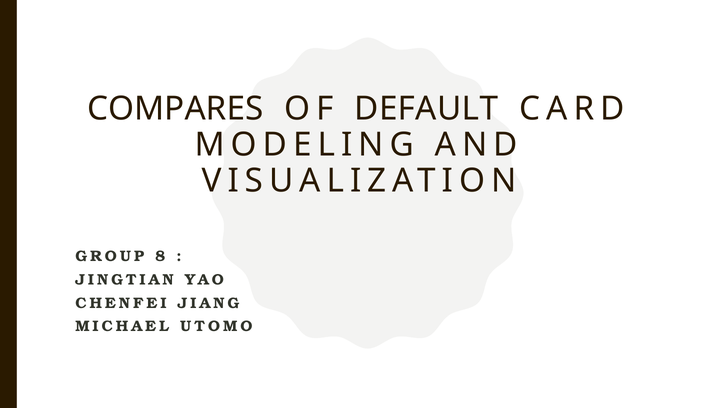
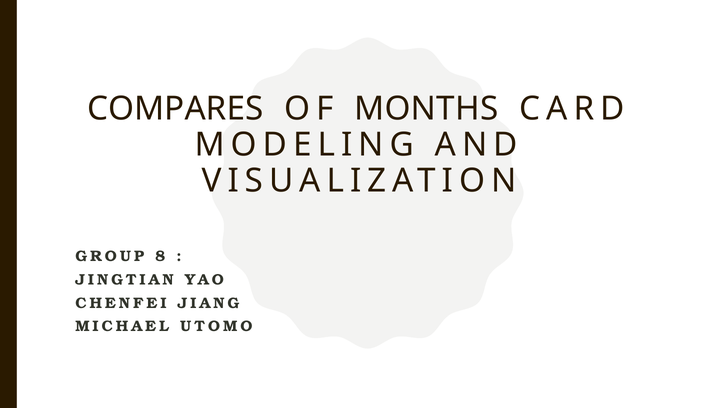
DEFAULT: DEFAULT -> MONTHS (426, 109)
